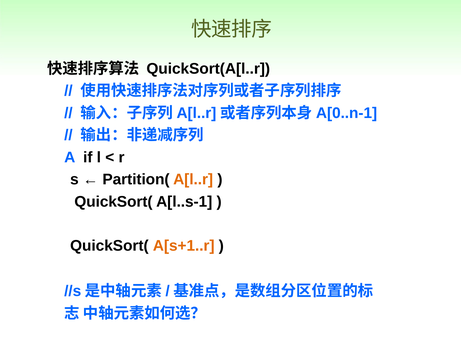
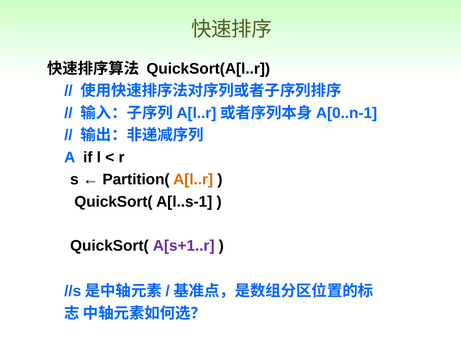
A[s+1..r colour: orange -> purple (184, 246)
